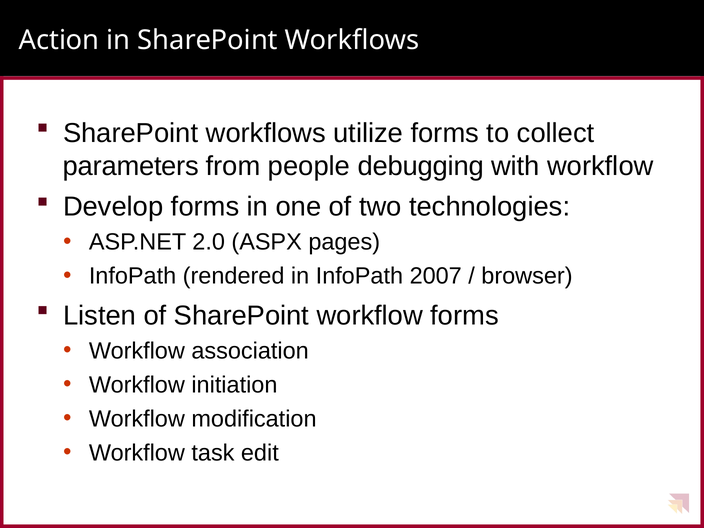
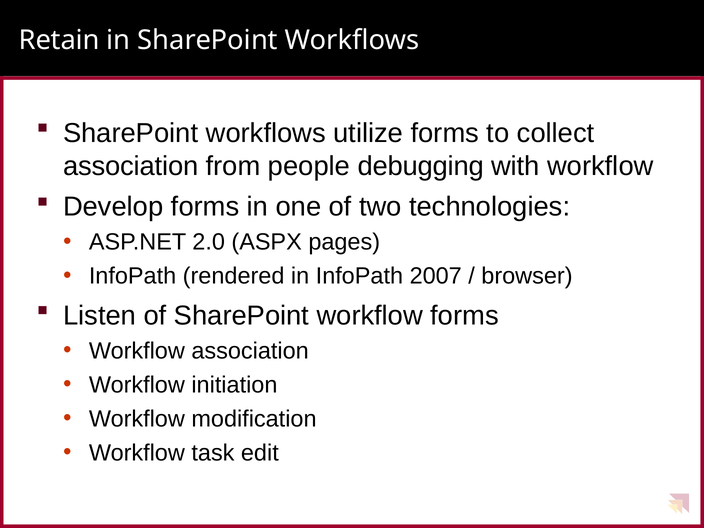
Action: Action -> Retain (59, 40)
parameters: parameters -> association (131, 166)
